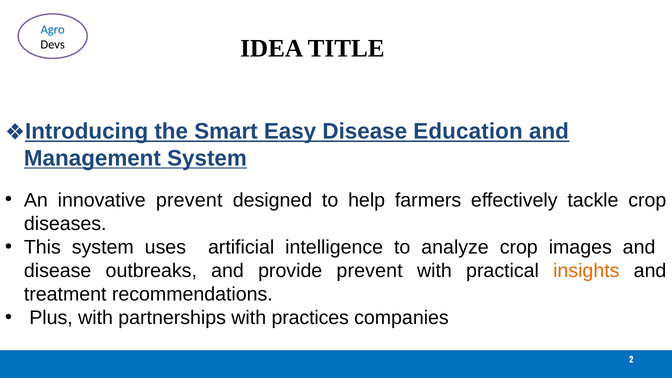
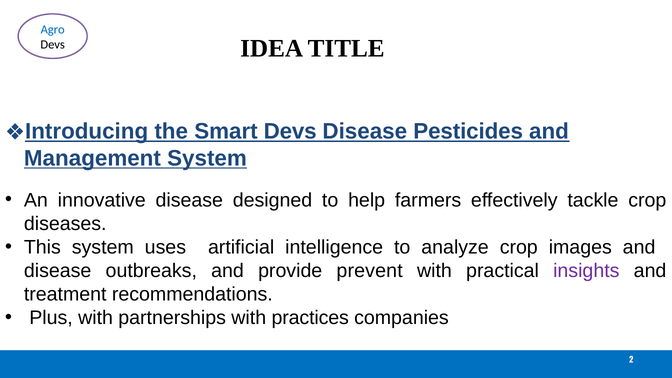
Smart Easy: Easy -> Devs (290, 131)
Education: Education -> Pesticides (468, 131)
innovative prevent: prevent -> disease (189, 200)
insights colour: orange -> purple (586, 271)
